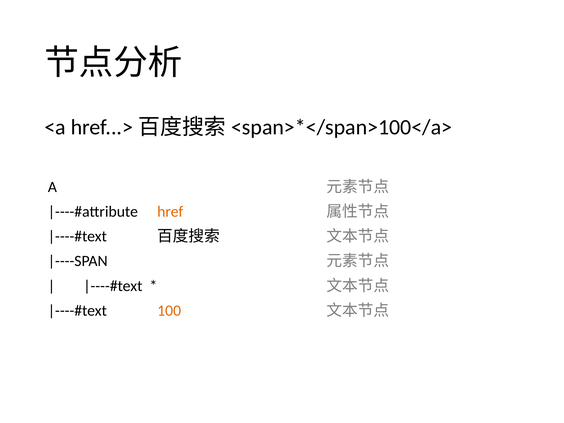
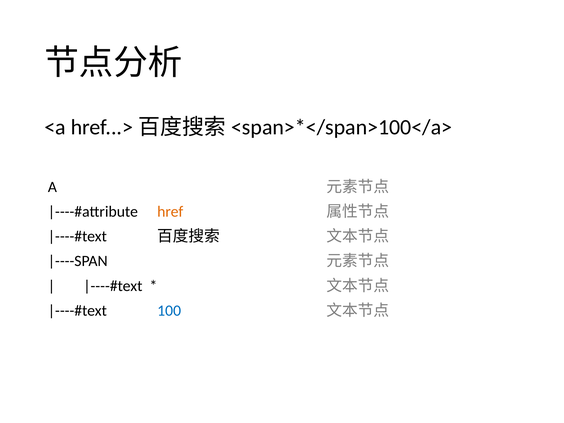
100 colour: orange -> blue (169, 311)
